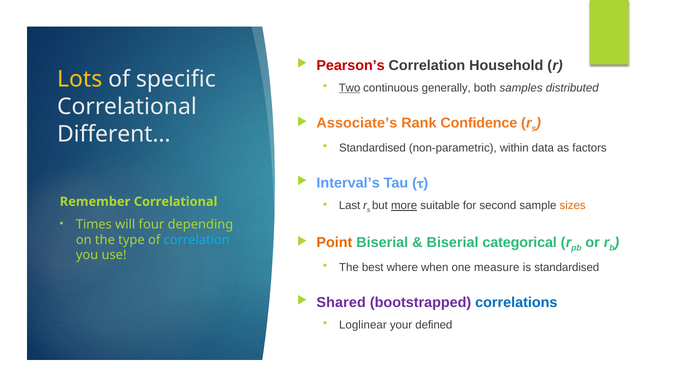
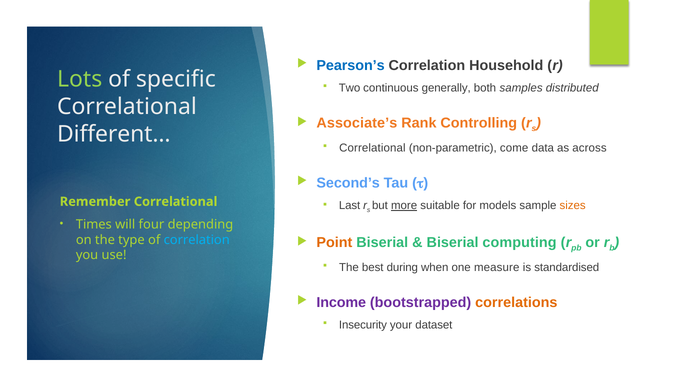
Pearson’s colour: red -> blue (351, 66)
Lots colour: yellow -> light green (80, 79)
Two underline: present -> none (350, 88)
Confidence: Confidence -> Controlling (479, 123)
Standardised: Standardised -> Correlational (372, 148)
within: within -> come (514, 148)
factors: factors -> across (589, 148)
Interval’s: Interval’s -> Second’s (348, 183)
second: second -> models (498, 206)
categorical: categorical -> computing (520, 243)
where: where -> during (402, 268)
Shared: Shared -> Income (341, 303)
correlations colour: blue -> orange (516, 303)
Loglinear: Loglinear -> Insecurity (363, 326)
defined: defined -> dataset (434, 326)
